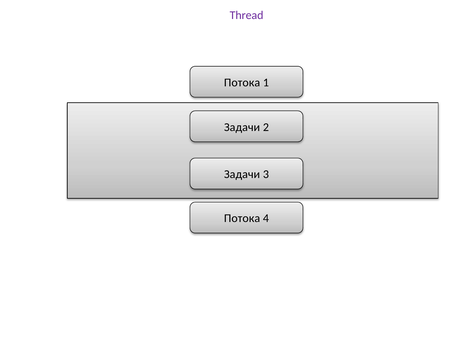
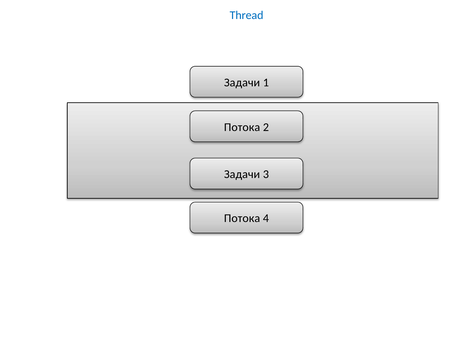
Thread colour: purple -> blue (247, 15)
Потока: Потока -> Задачи (242, 83)
Задачи: Задачи -> Потока (242, 127)
